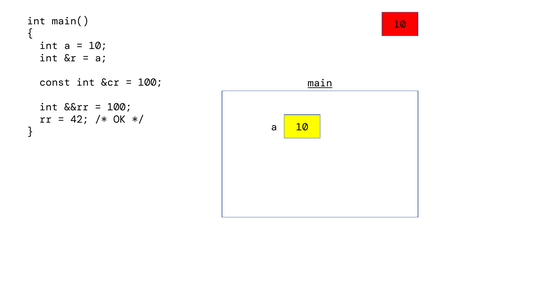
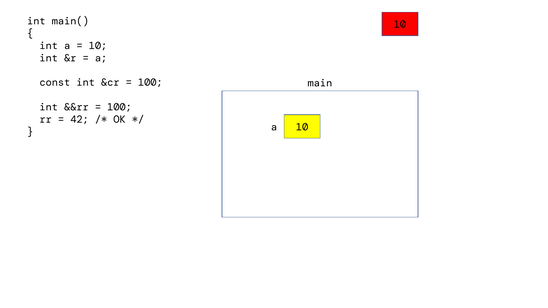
main underline: present -> none (320, 83)
